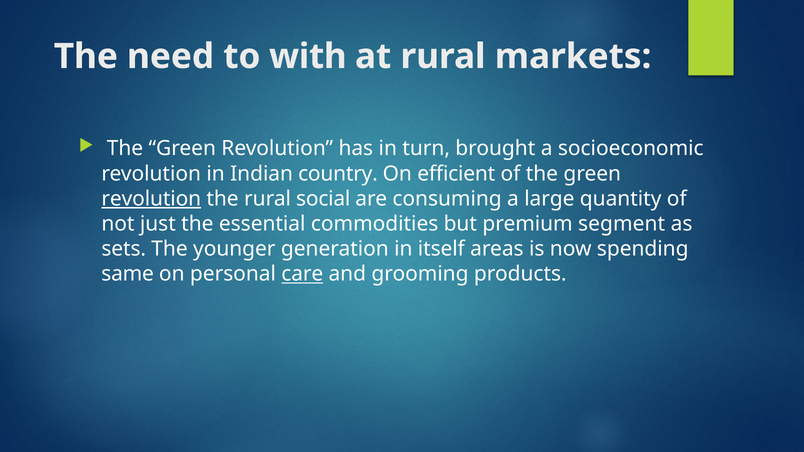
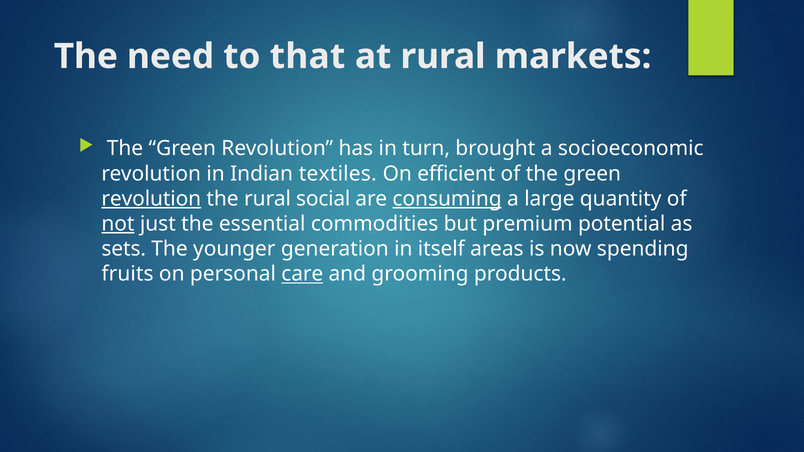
with: with -> that (308, 56)
country: country -> textiles (338, 174)
consuming underline: none -> present (447, 199)
not underline: none -> present (118, 224)
segment: segment -> potential (622, 224)
same: same -> fruits (127, 274)
